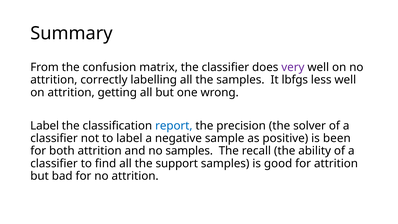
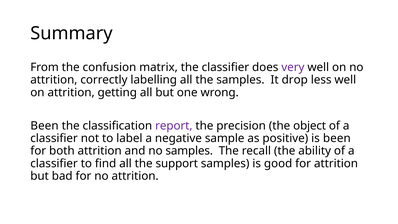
lbfgs: lbfgs -> drop (295, 80)
Label: Label -> Been (44, 126)
report colour: blue -> purple (174, 126)
solver: solver -> object (310, 126)
